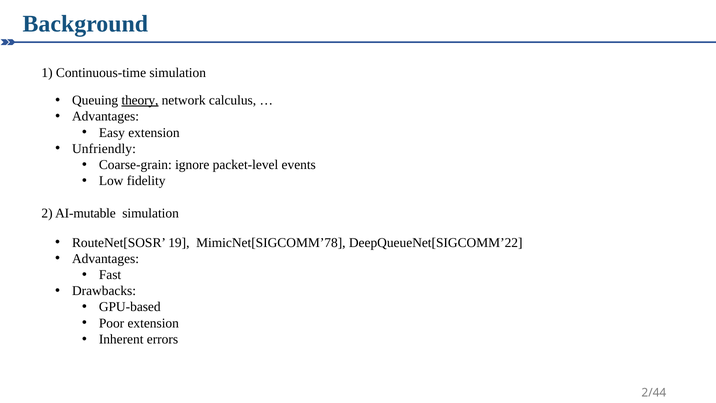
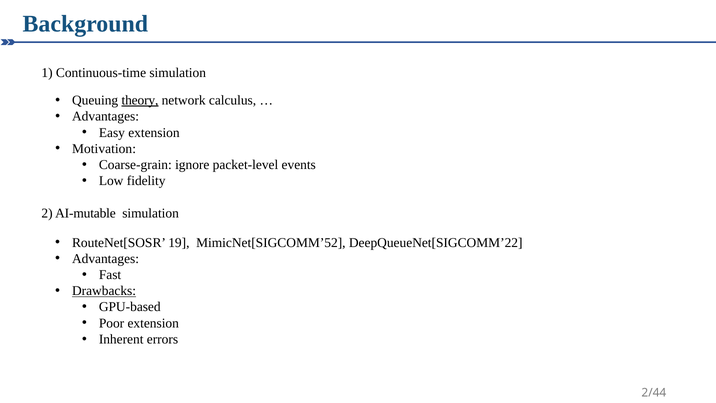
Unfriendly: Unfriendly -> Motivation (104, 149)
MimicNet[SIGCOMM’78: MimicNet[SIGCOMM’78 -> MimicNet[SIGCOMM’52 (271, 242)
Drawbacks underline: none -> present (104, 291)
